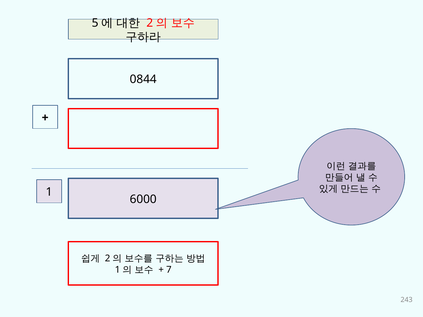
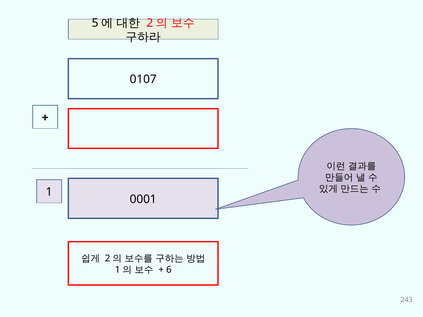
0844: 0844 -> 0107 (143, 79)
6000: 6000 -> 0001 (143, 199)
7: 7 -> 6 (169, 270)
